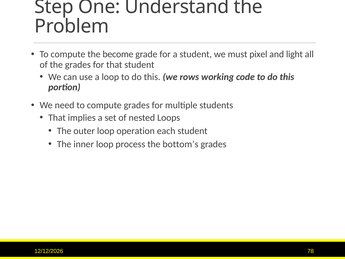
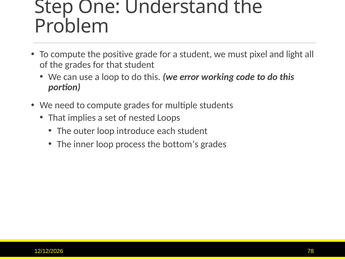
become: become -> positive (118, 54)
rows: rows -> error (189, 77)
operation: operation -> introduce (136, 131)
